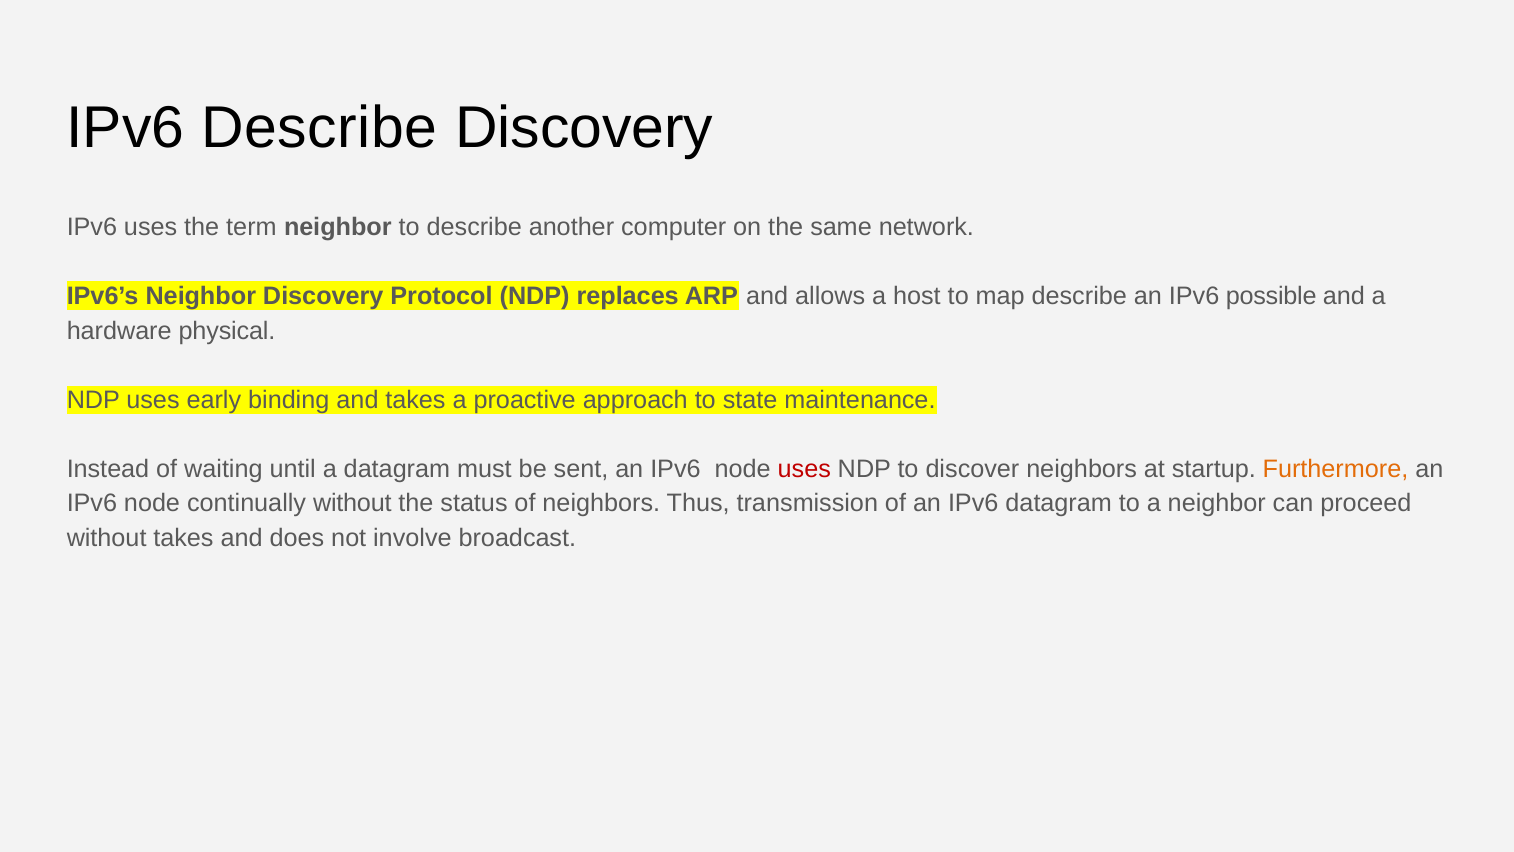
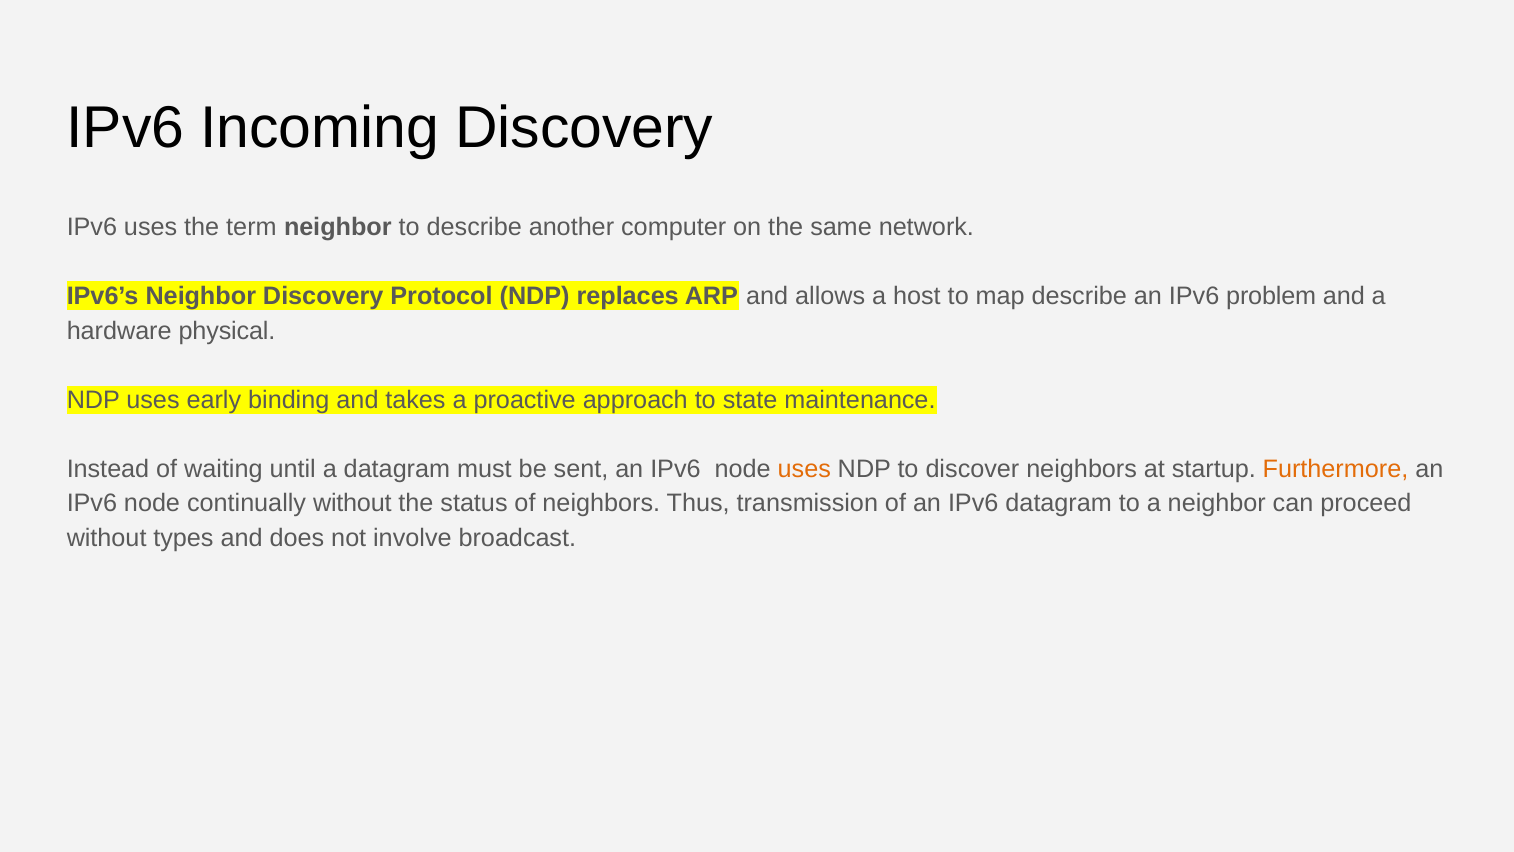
IPv6 Describe: Describe -> Incoming (320, 128)
possible: possible -> problem (1271, 296)
uses colour: red -> orange (804, 469)
without takes: takes -> types (183, 538)
